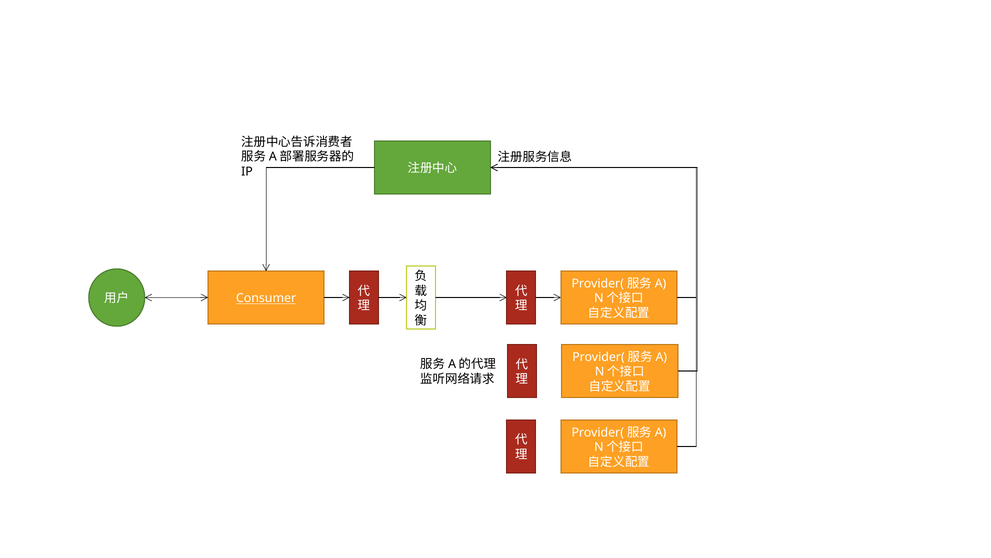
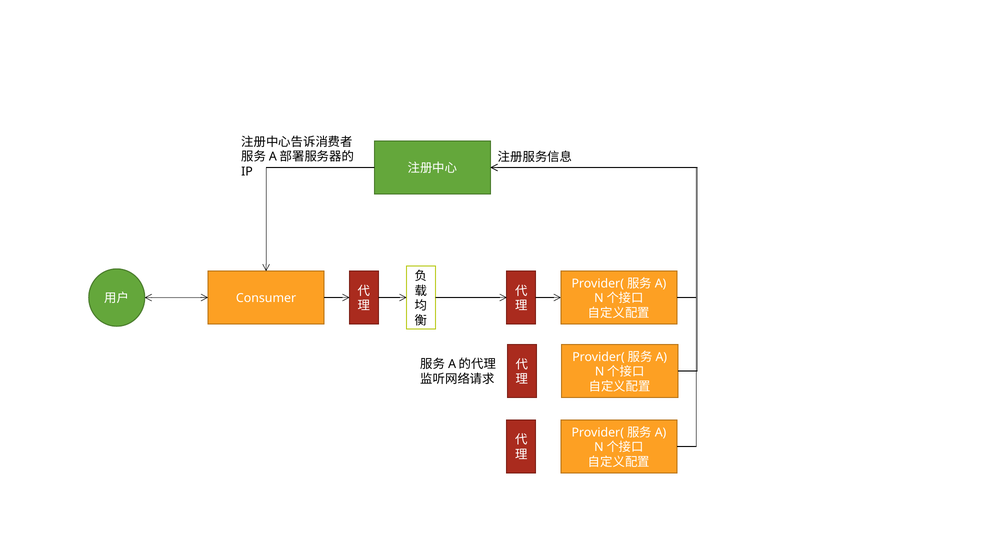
Consumer underline: present -> none (266, 298)
